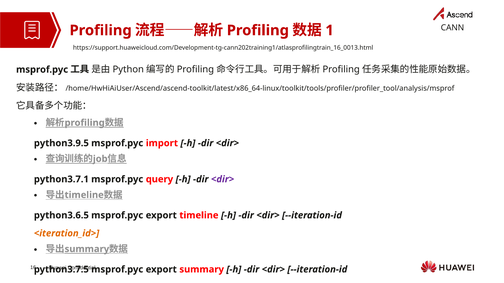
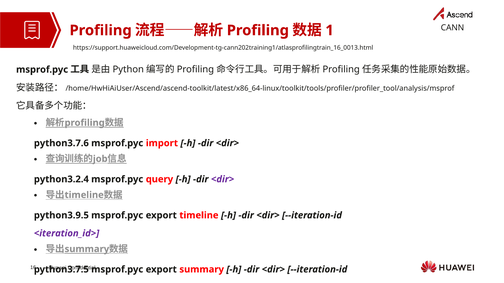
python3.9.5: python3.9.5 -> python3.7.6 (61, 143)
python3.7.1: python3.7.1 -> python3.2.4 (61, 179)
python3.6.5: python3.6.5 -> python3.9.5 (61, 216)
<iteration_id> colour: orange -> purple (67, 234)
